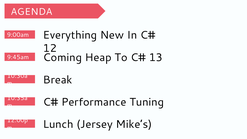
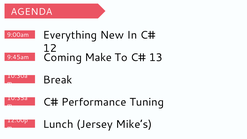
Heap: Heap -> Make (98, 57)
